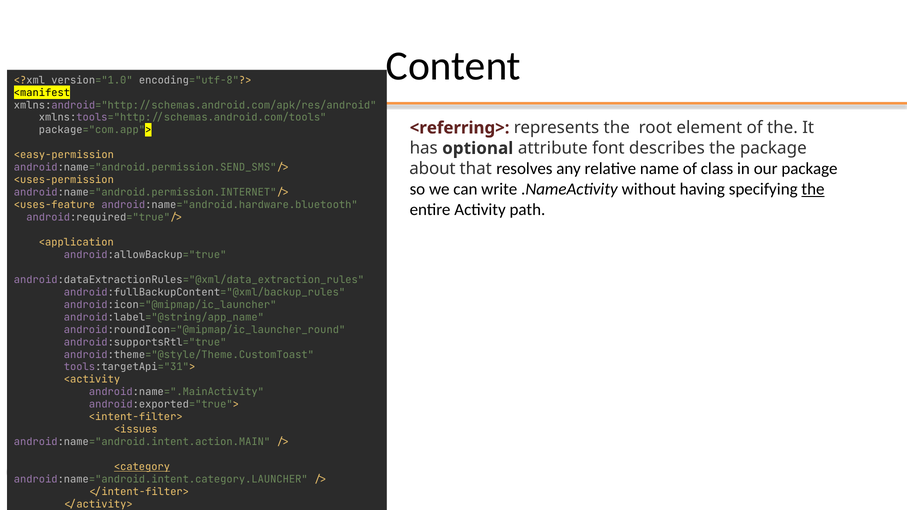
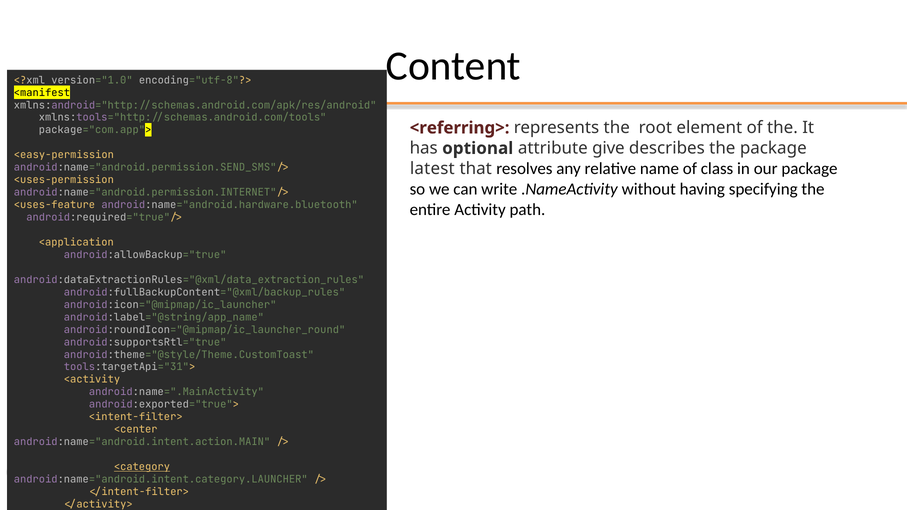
font: font -> give (608, 148)
about: about -> latest (432, 169)
the underline: present -> none (813, 189)
<issues: <issues -> <center (136, 430)
